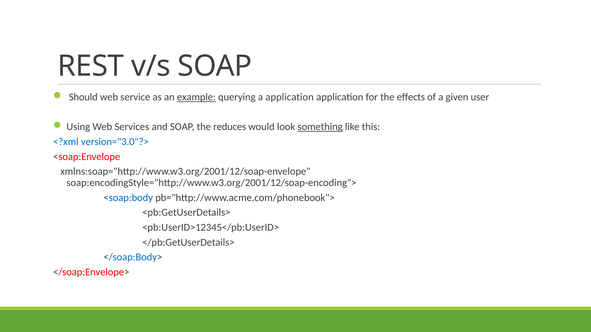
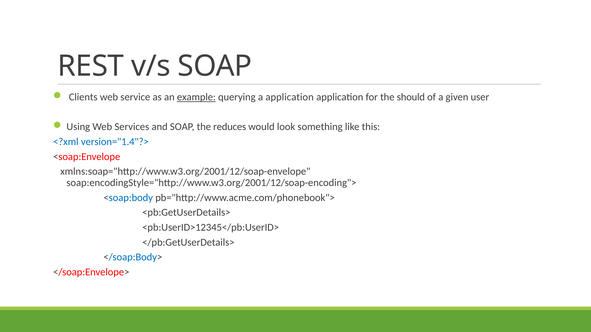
Should: Should -> Clients (83, 97)
effects: effects -> should (411, 97)
something underline: present -> none (320, 127)
version="3.0"?>: version="3.0"?> -> version="1.4"?> (115, 142)
